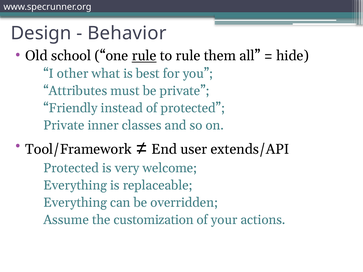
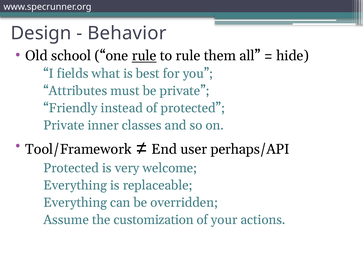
other: other -> fields (73, 74)
extends/API: extends/API -> perhaps/API (250, 149)
